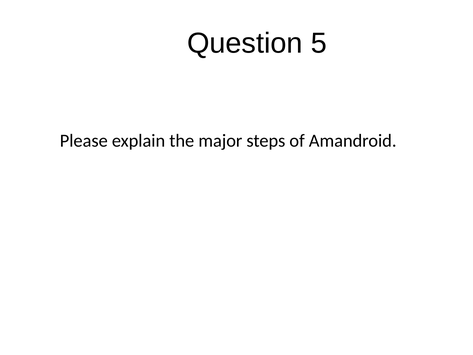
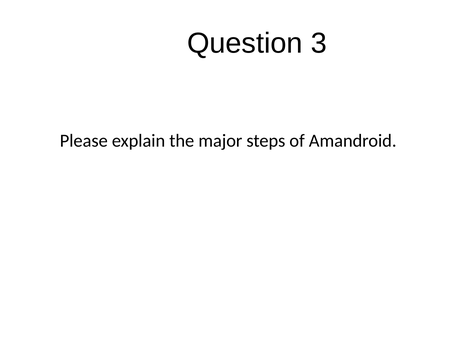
5: 5 -> 3 (319, 43)
